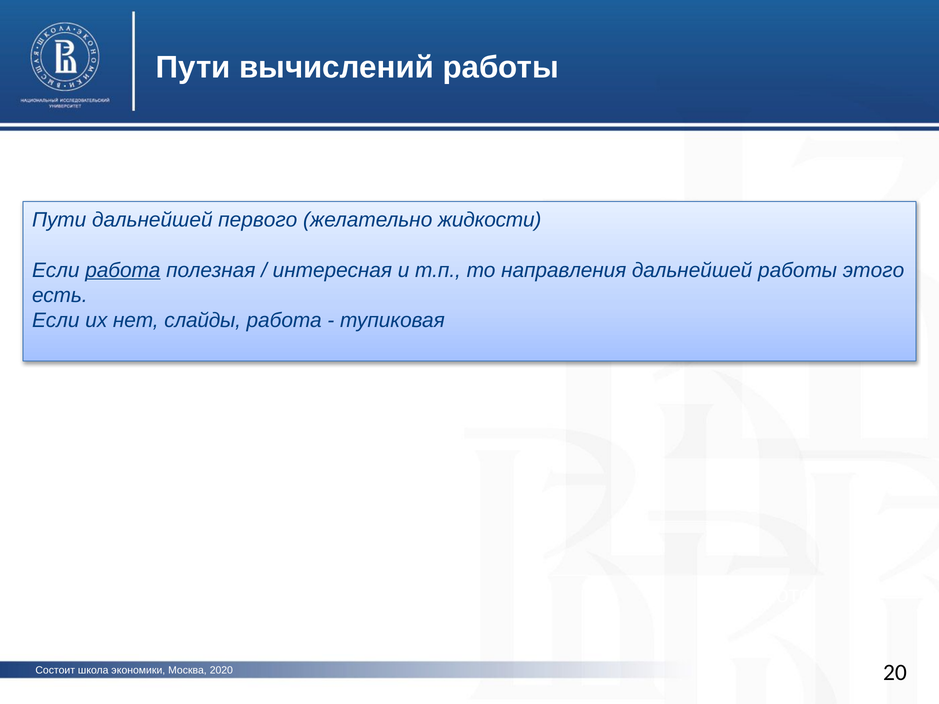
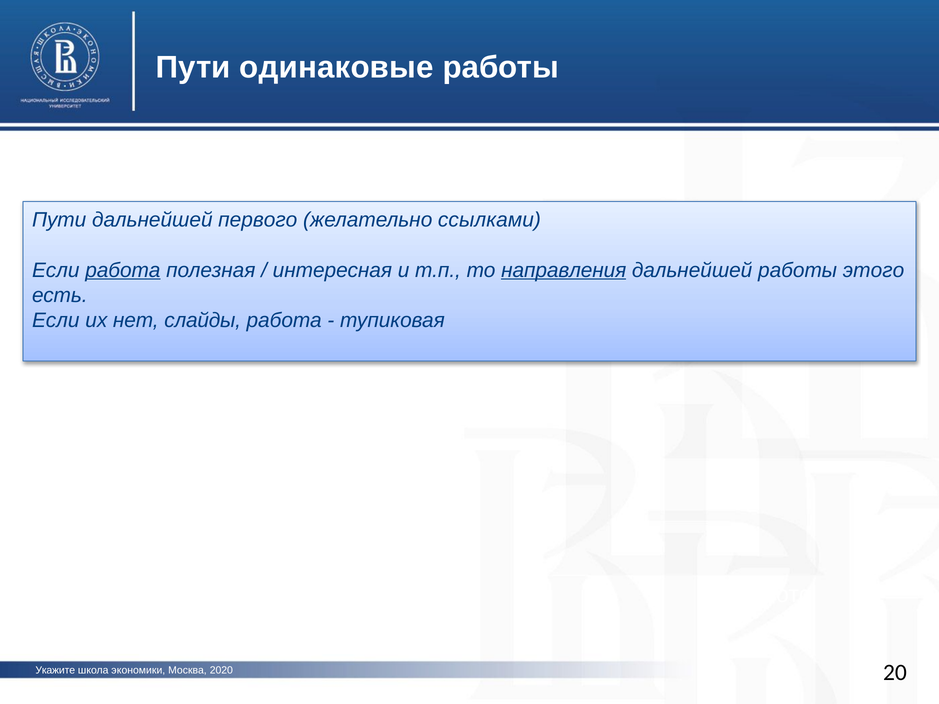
вычислений: вычислений -> одинаковые (336, 67)
жидкости: жидкости -> ссылками (489, 220)
направления underline: none -> present (564, 270)
Состоит: Состоит -> Укажите (55, 670)
